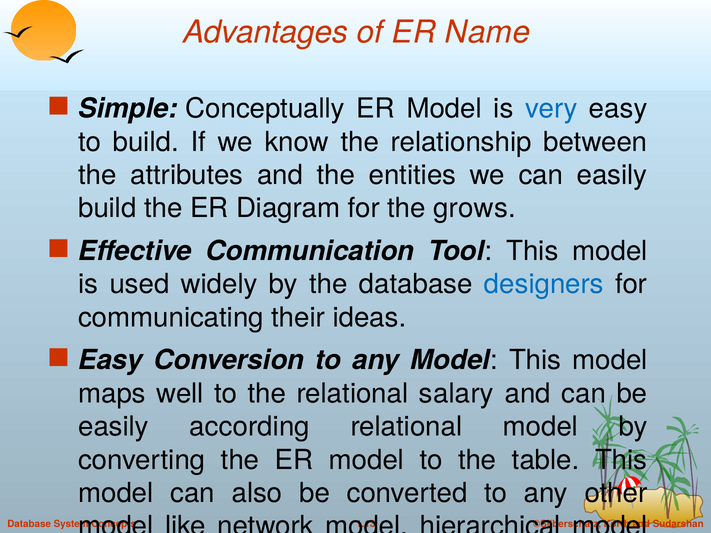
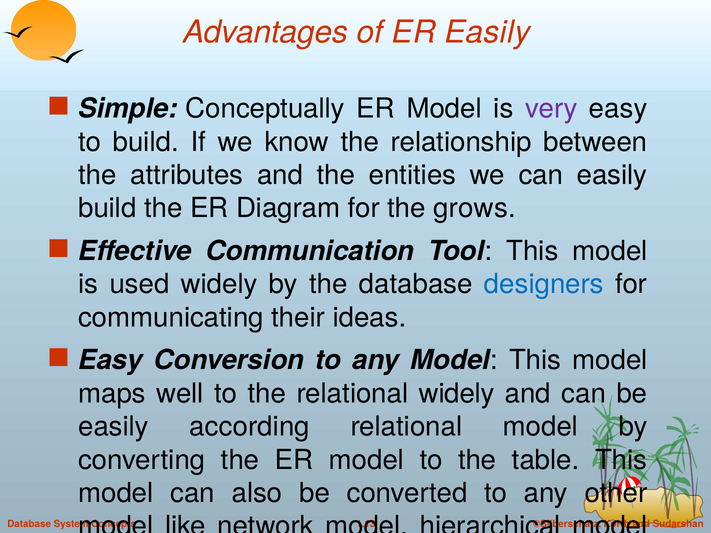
ER Name: Name -> Easily (488, 32)
very colour: blue -> purple (551, 109)
relational salary: salary -> widely (457, 394)
